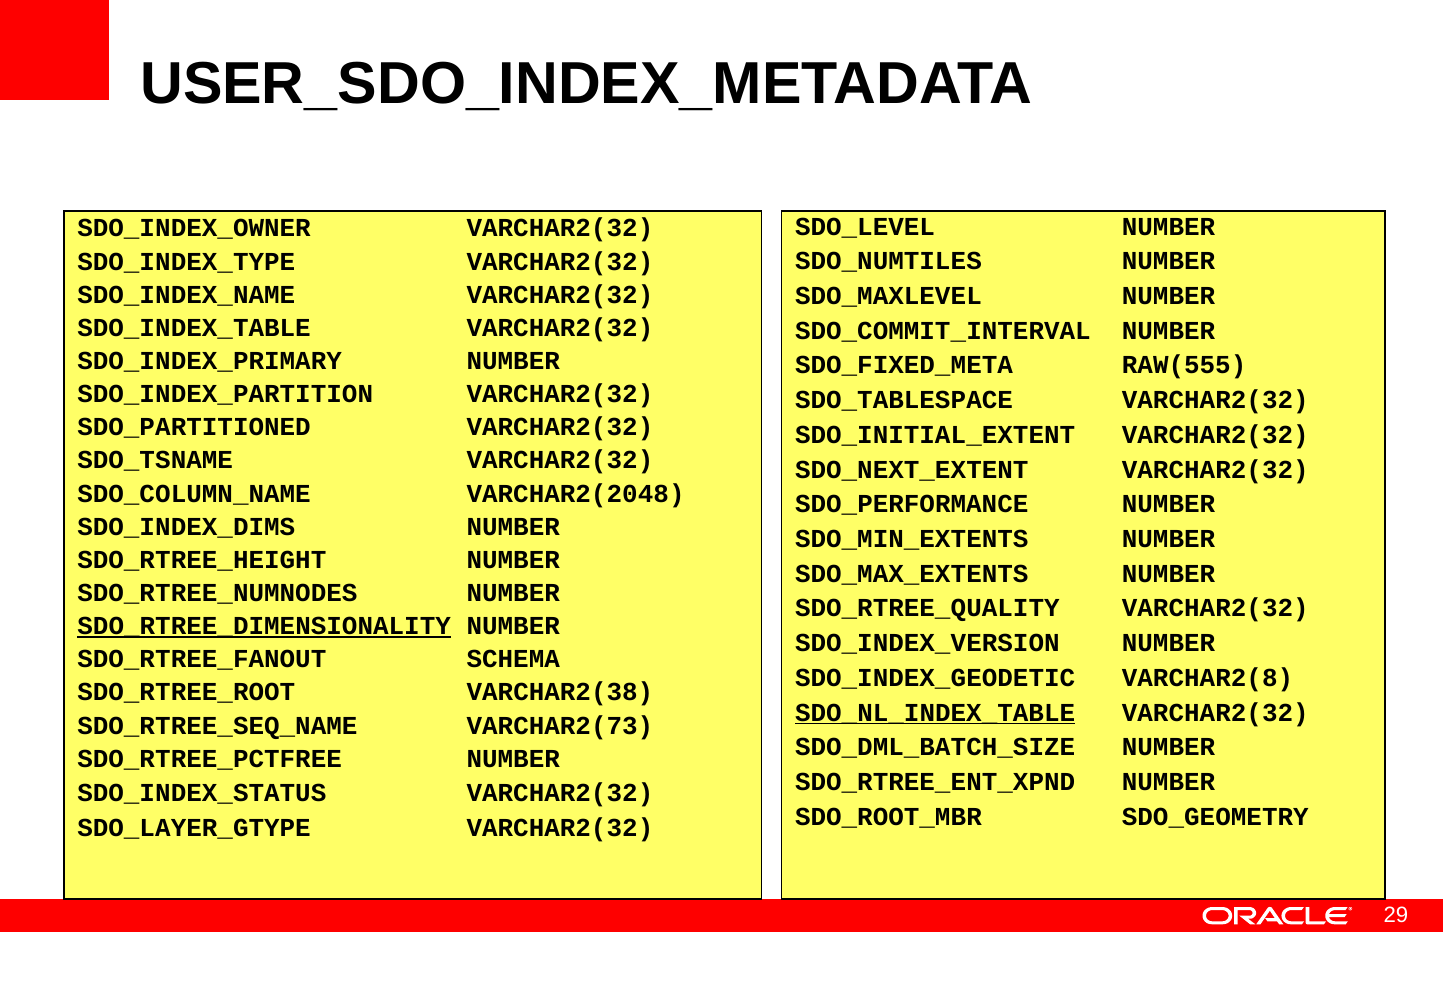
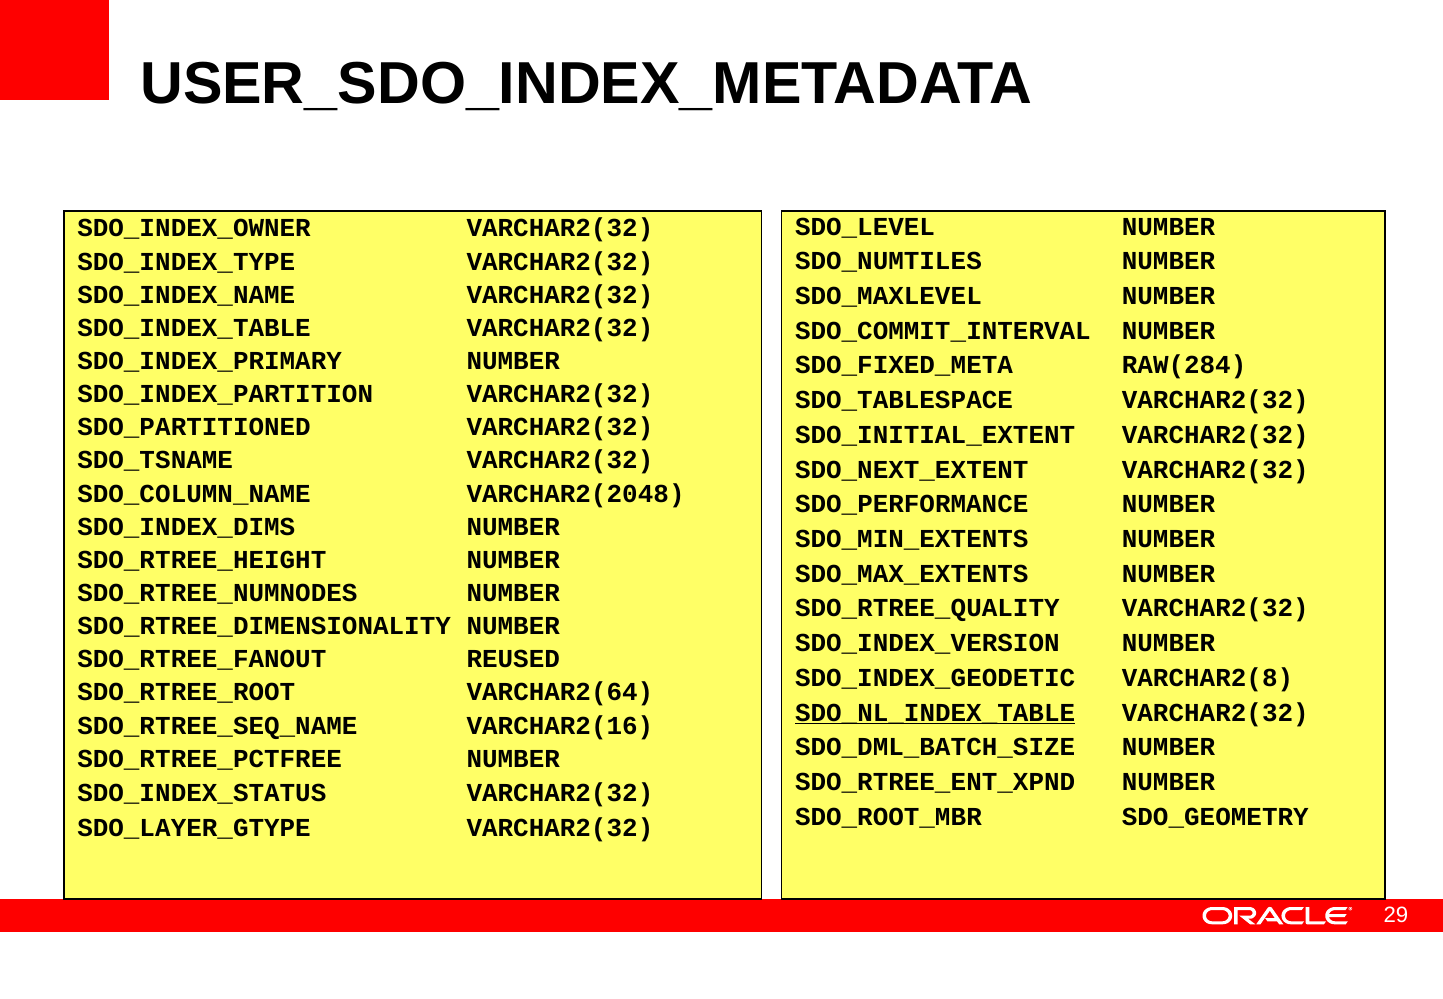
RAW(555: RAW(555 -> RAW(284 (1184, 365)
SDO_RTREE_DIMENSIONALITY underline: present -> none (264, 626)
SCHEMA: SCHEMA -> REUSED (513, 659)
VARCHAR2(38: VARCHAR2(38 -> VARCHAR2(64 (560, 692)
VARCHAR2(73: VARCHAR2(73 -> VARCHAR2(16 (560, 726)
